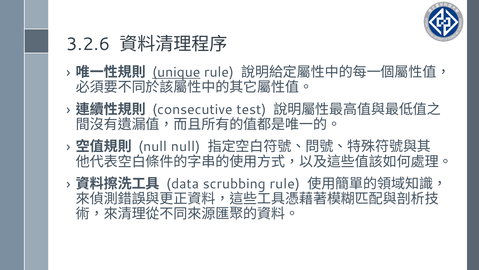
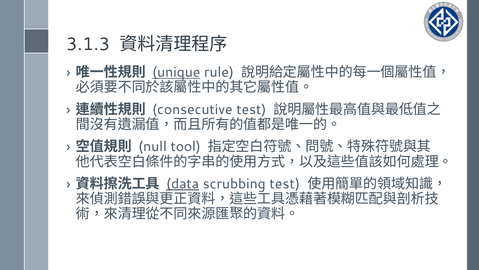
3.2.6: 3.2.6 -> 3.1.3 (88, 44)
null null: null -> tool (186, 146)
data underline: none -> present (183, 183)
scrubbing rule: rule -> test (285, 183)
